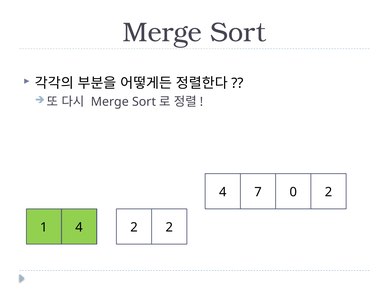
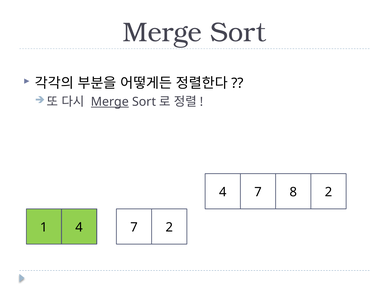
Merge underline: none -> present (110, 102)
0: 0 -> 8 (293, 192)
1 4 2: 2 -> 7 (134, 227)
